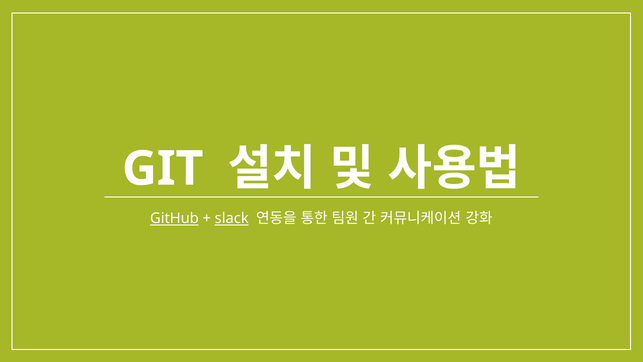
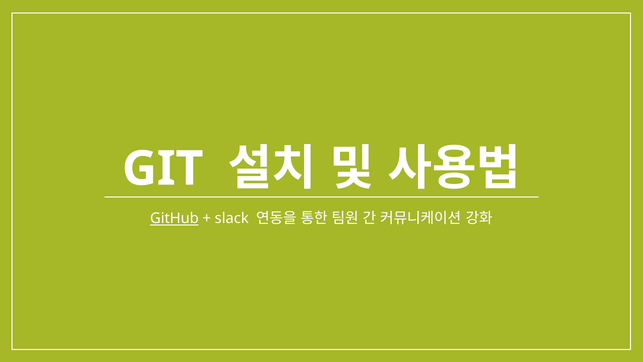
slack underline: present -> none (232, 218)
